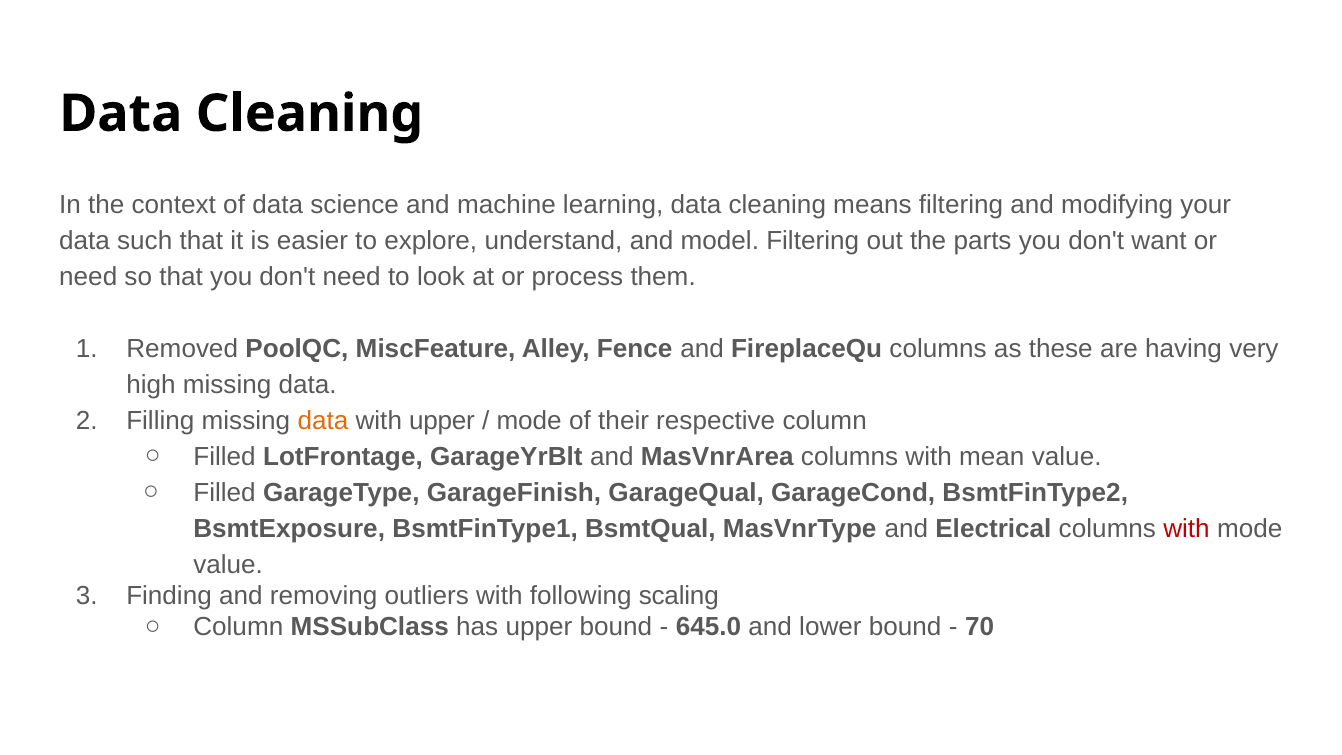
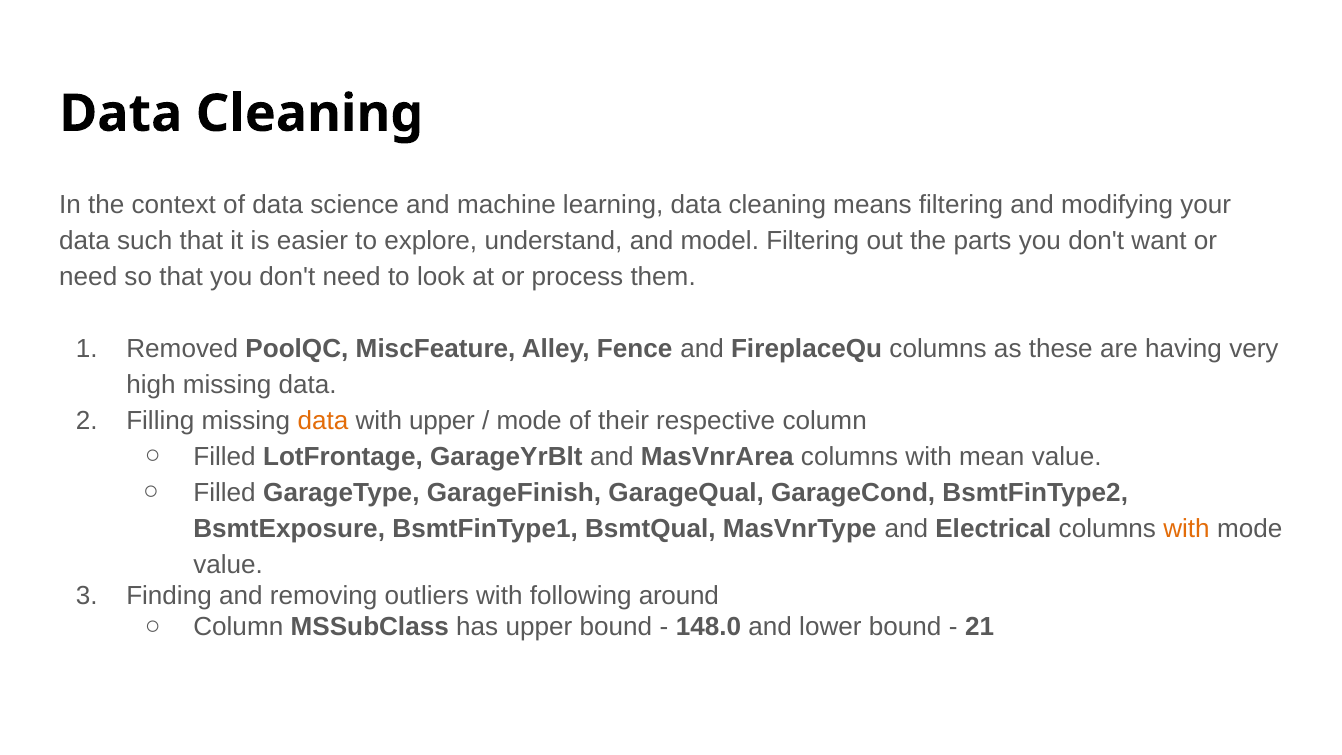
with colour: red -> orange (1187, 529)
scaling: scaling -> around (679, 596)
645.0: 645.0 -> 148.0 (708, 627)
70: 70 -> 21 (980, 627)
